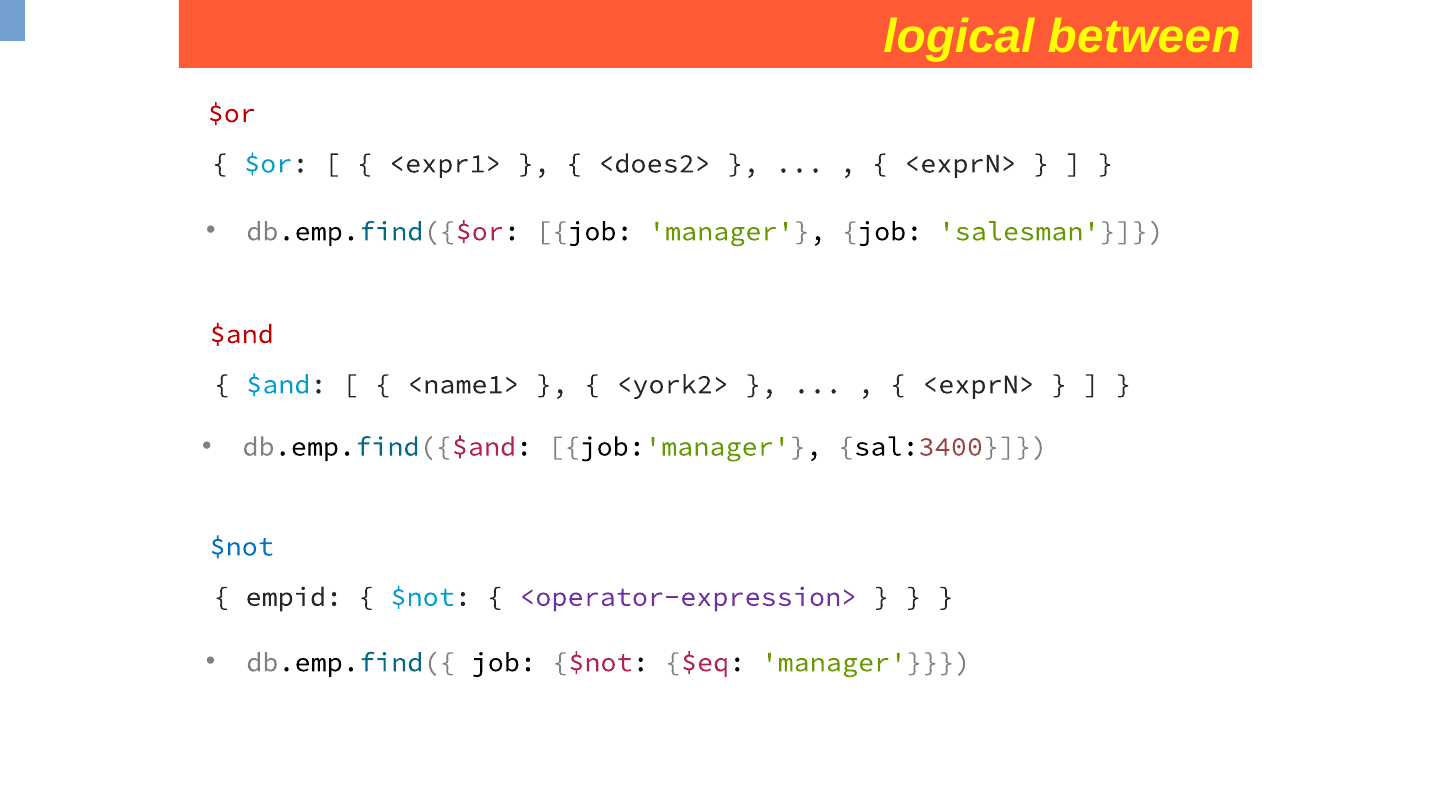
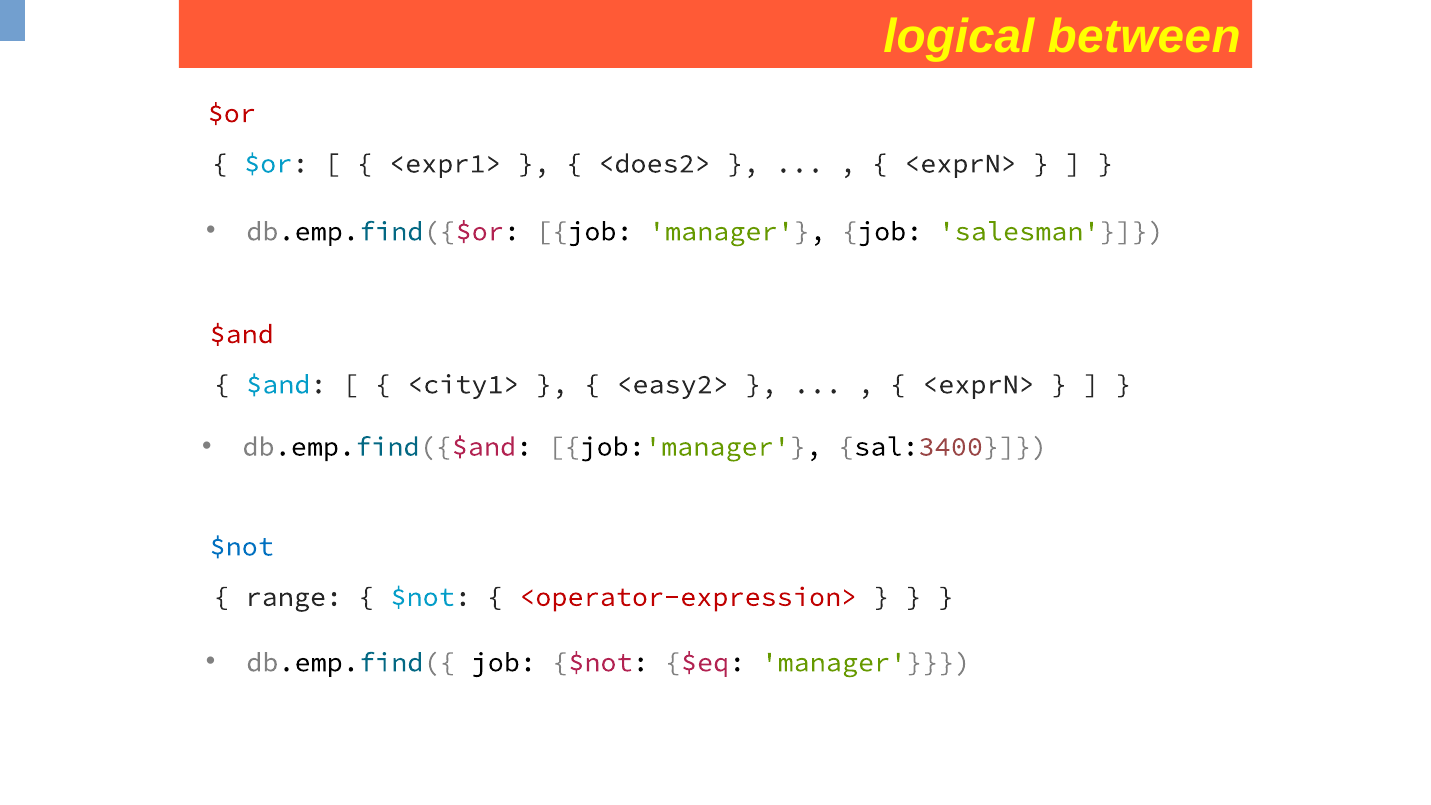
<name1>: <name1> -> <city1> (463, 384)
<york2>: <york2> -> <easy2> (673, 384)
empid: empid -> range (294, 597)
<operator-expression> colour: purple -> red (688, 597)
